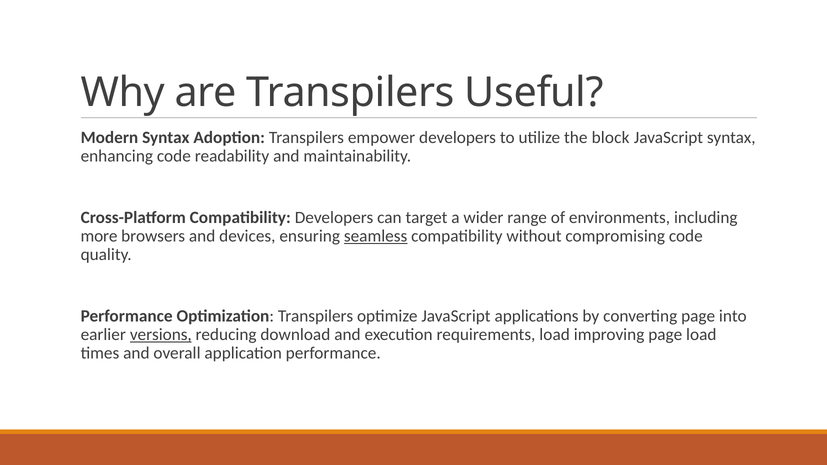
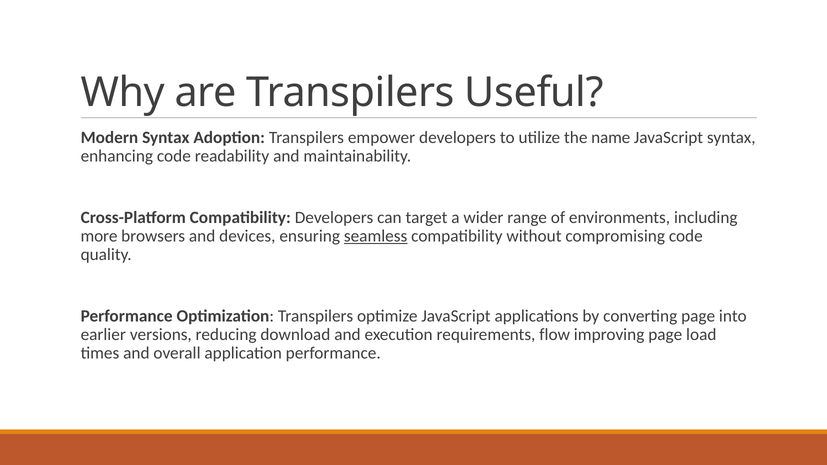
block: block -> name (611, 138)
versions underline: present -> none (161, 335)
requirements load: load -> flow (555, 335)
